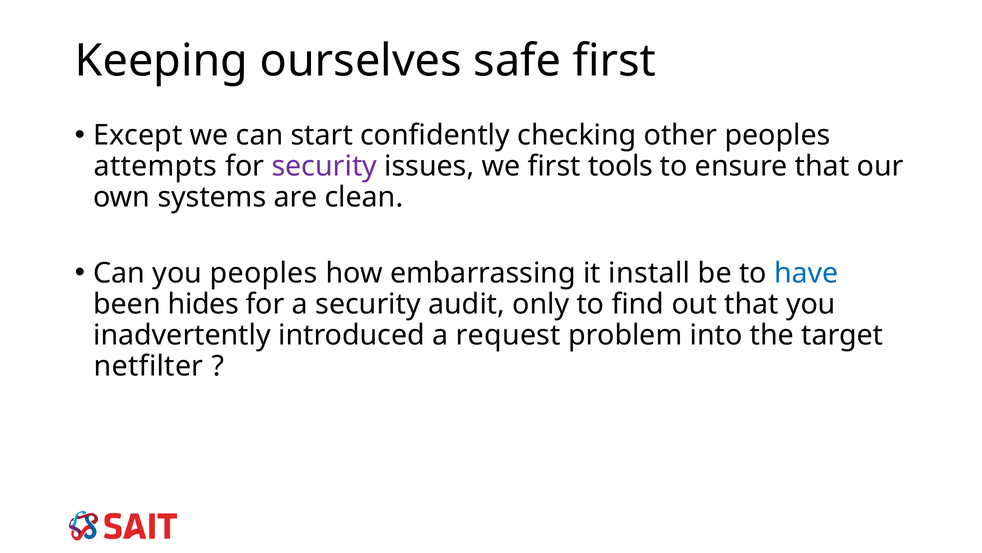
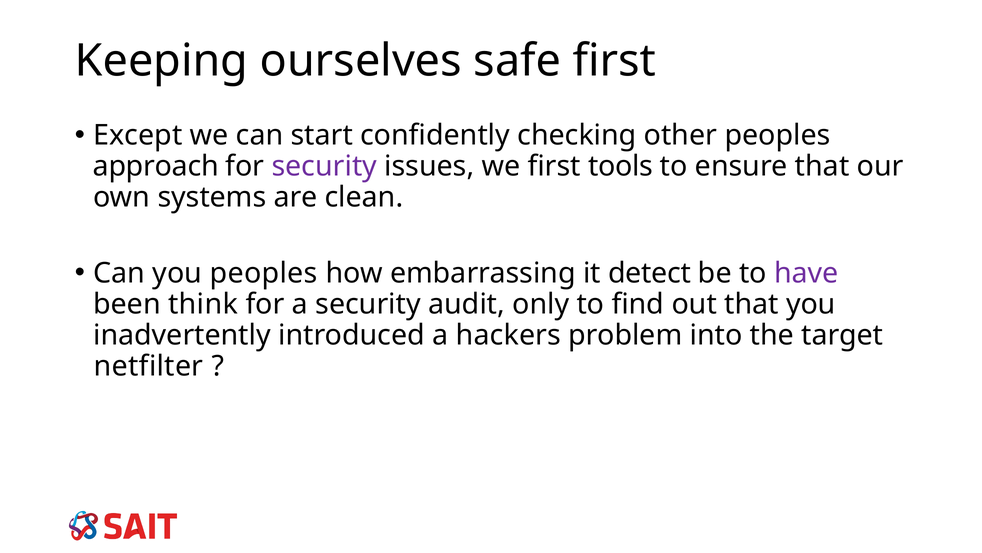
attempts: attempts -> approach (156, 166)
install: install -> detect (650, 273)
have colour: blue -> purple (806, 273)
hides: hides -> think (203, 304)
request: request -> hackers (508, 335)
